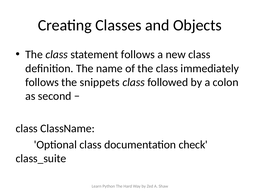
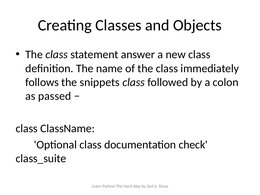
statement follows: follows -> answer (138, 55)
second: second -> passed (55, 96)
